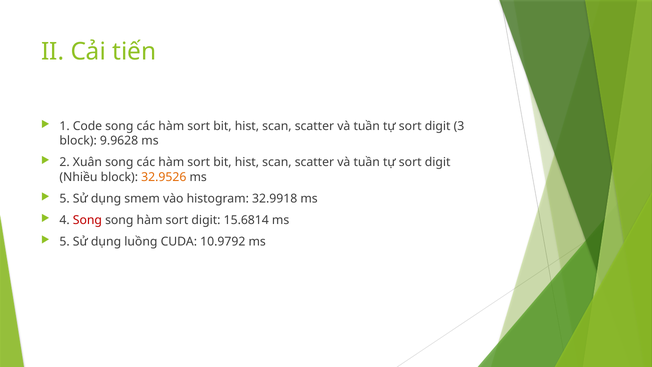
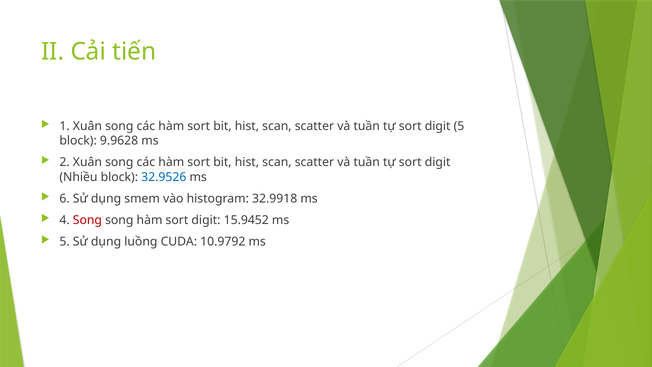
1 Code: Code -> Xuân (87, 126)
digit 3: 3 -> 5 (459, 126)
32.9526 colour: orange -> blue (164, 177)
5: 5 -> 6 (65, 198)
15.6814: 15.6814 -> 15.9452 (246, 220)
